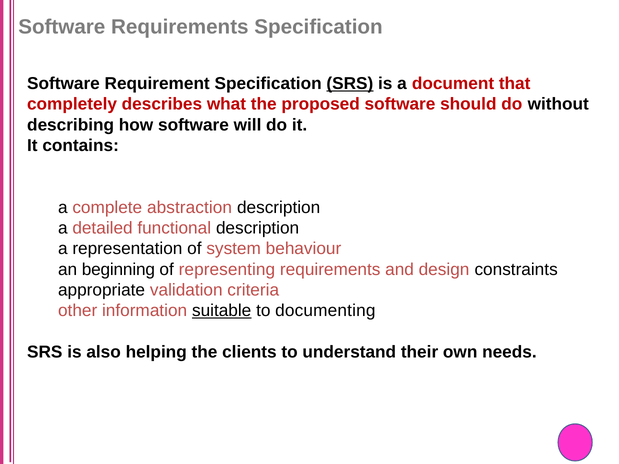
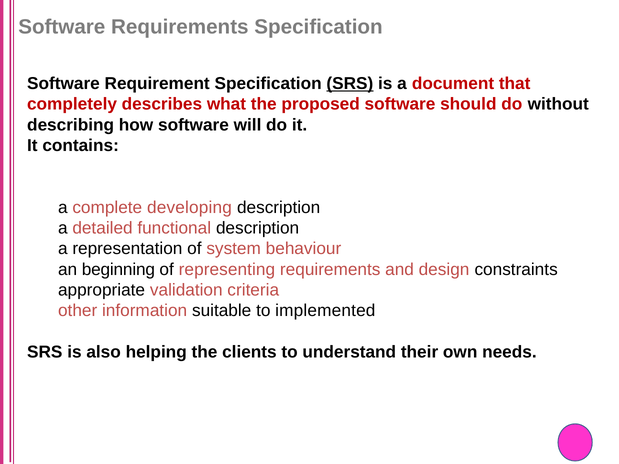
abstraction: abstraction -> developing (189, 208)
suitable underline: present -> none (222, 311)
documenting: documenting -> implemented (325, 311)
